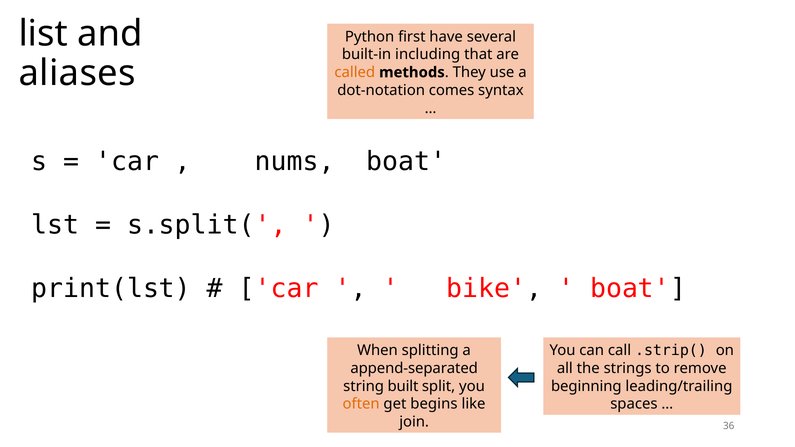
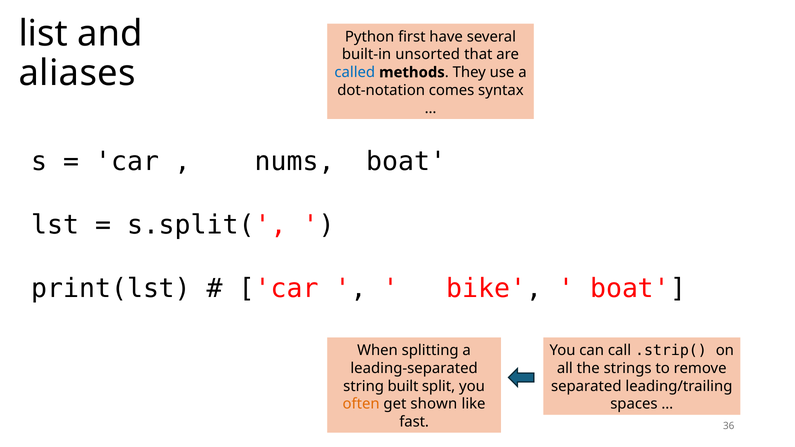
including: including -> unsorted (428, 54)
called colour: orange -> blue (355, 72)
append-separated: append-separated -> leading-separated (414, 368)
beginning: beginning -> separated (586, 386)
begins: begins -> shown (434, 404)
join: join -> fast (414, 422)
